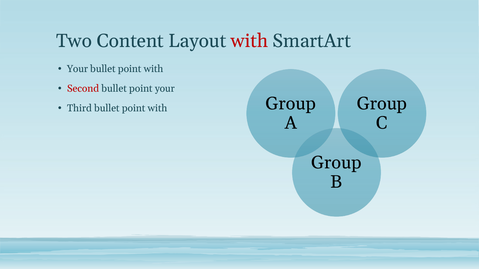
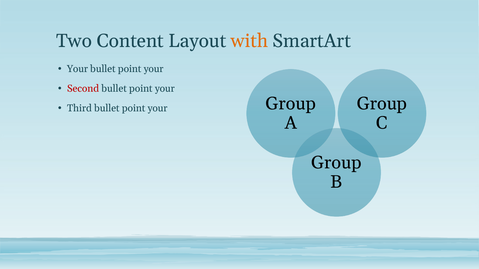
with colour: red -> orange (250, 41)
with: with -> your (154, 69)
Third bullet point with: with -> your (158, 108)
